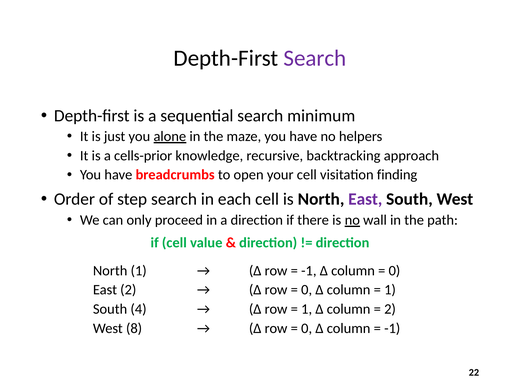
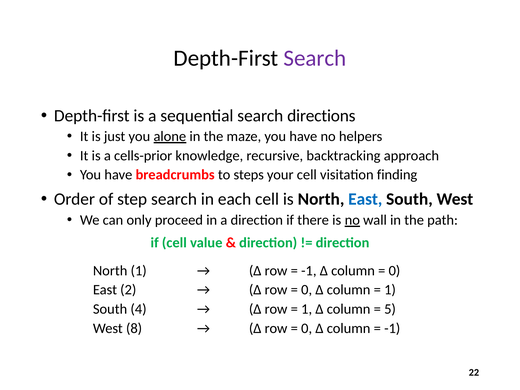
minimum: minimum -> directions (321, 116)
open: open -> steps (249, 175)
East colour: purple -> blue (365, 199)
2: 2 -> 5 (390, 309)
